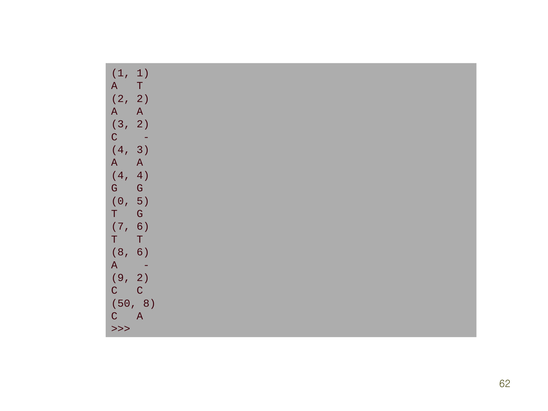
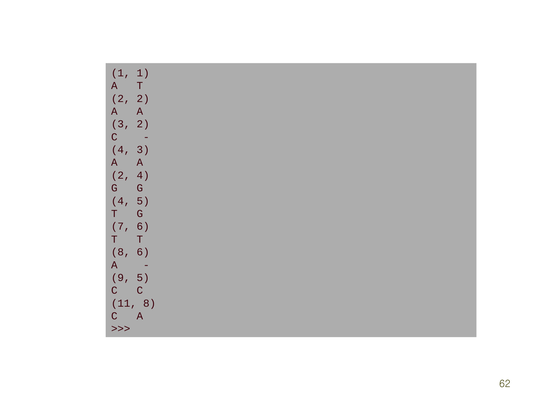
4: 4 -> 2 (121, 175)
0: 0 -> 4 (121, 201)
9 2: 2 -> 5 (143, 278)
50: 50 -> 11 (124, 303)
